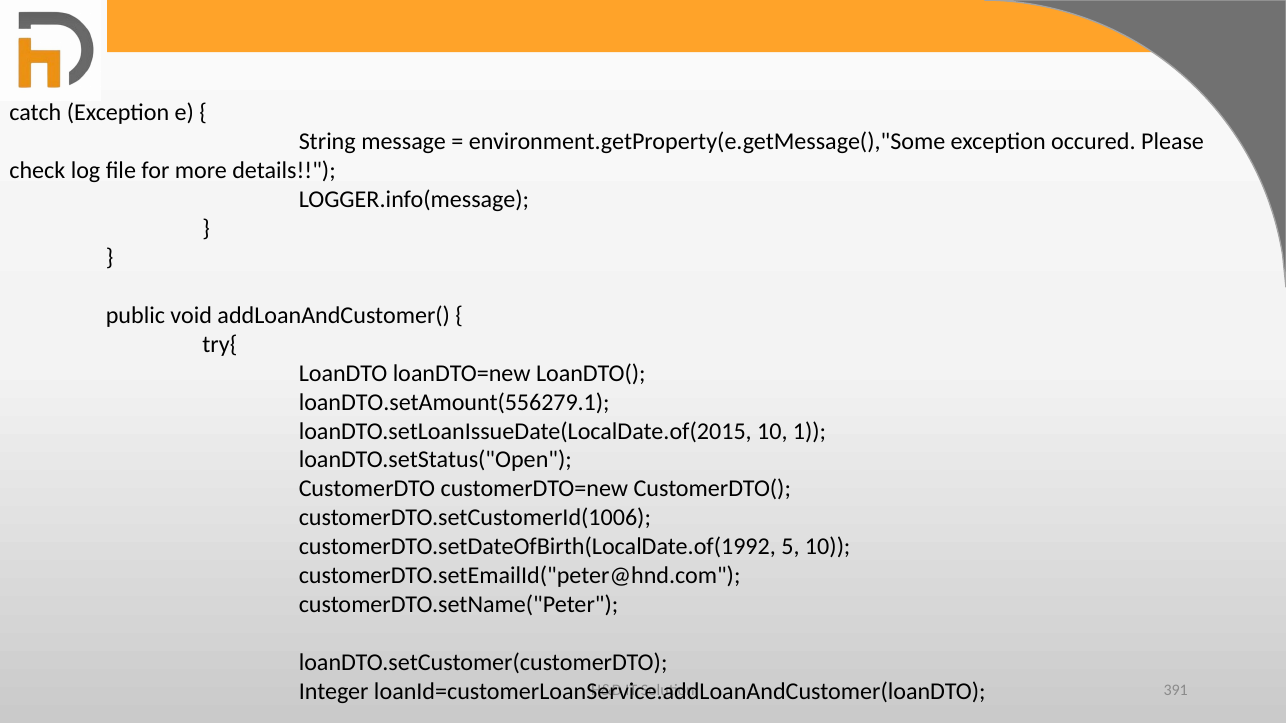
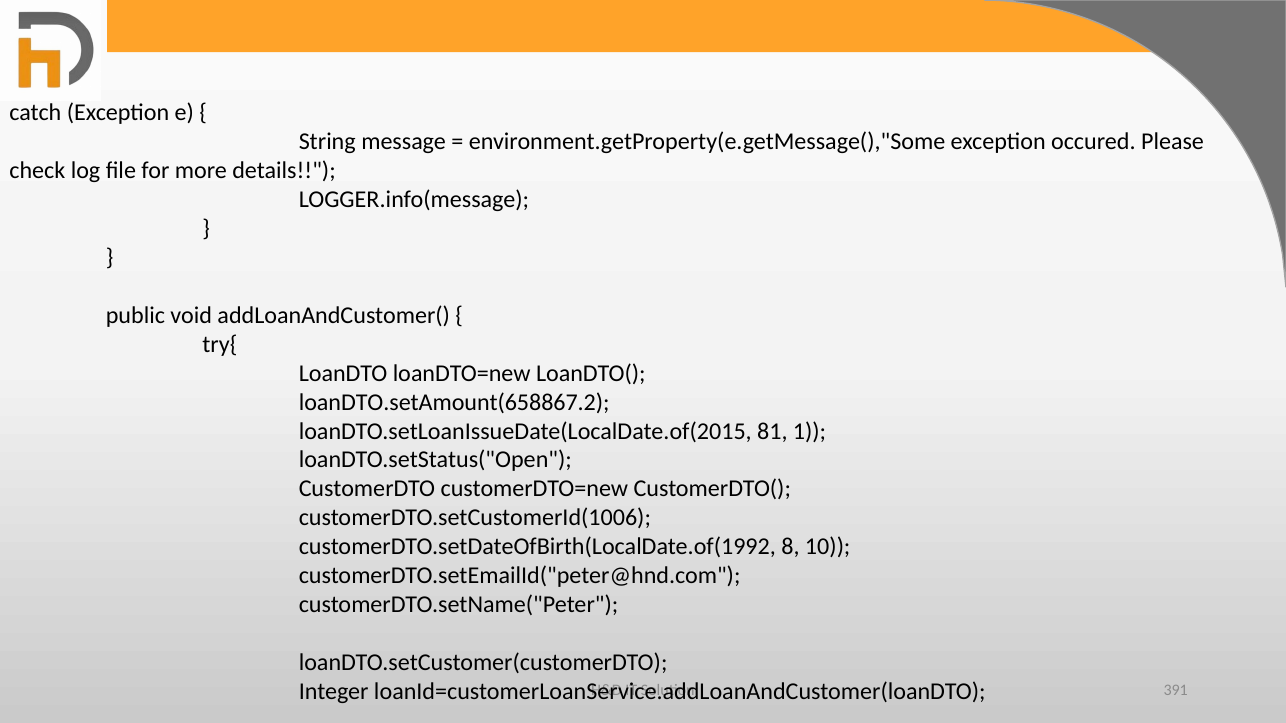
loanDTO.setAmount(556279.1: loanDTO.setAmount(556279.1 -> loanDTO.setAmount(658867.2 (454, 402)
loanDTO.setLoanIssueDate(LocalDate.of(2015 10: 10 -> 81 (772, 431)
5: 5 -> 8 (791, 547)
